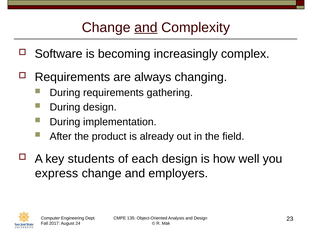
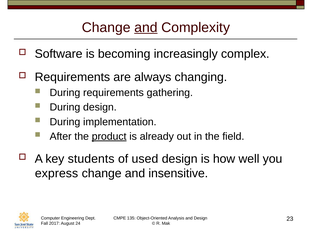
product underline: none -> present (109, 136)
each: each -> used (145, 159)
employers: employers -> insensitive (178, 173)
